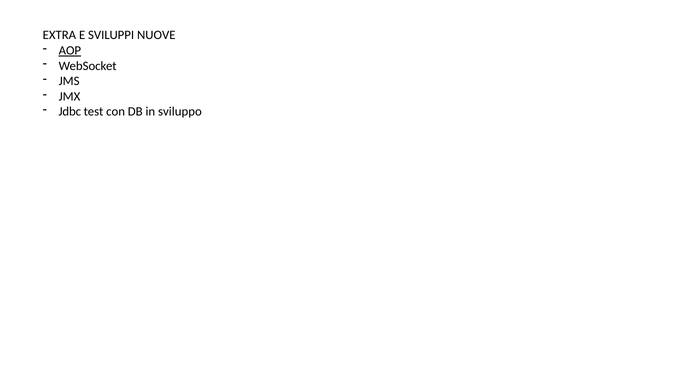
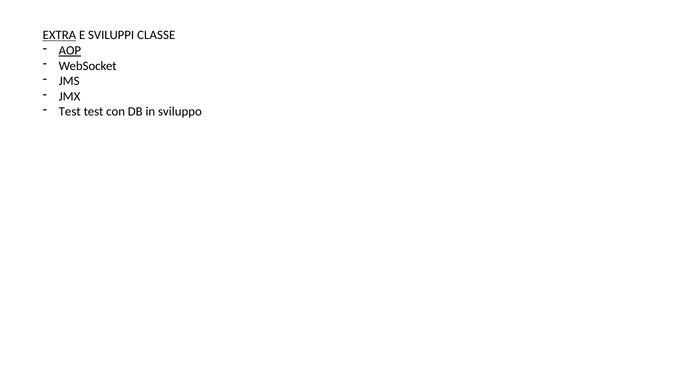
EXTRA underline: none -> present (59, 35)
NUOVE: NUOVE -> CLASSE (156, 35)
Jdbc: Jdbc -> Test (70, 112)
